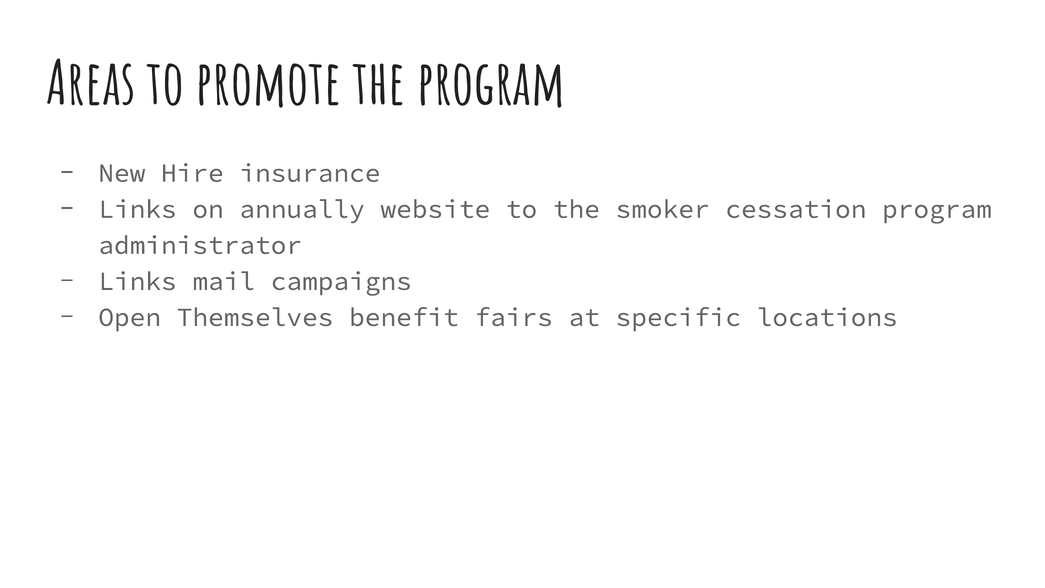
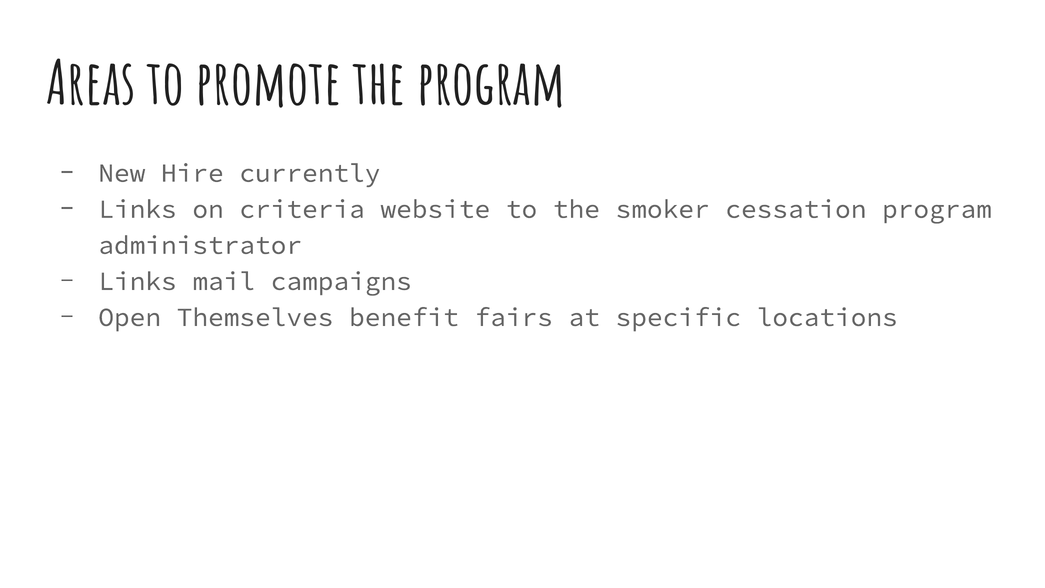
insurance: insurance -> currently (310, 173)
annually: annually -> criteria (302, 209)
